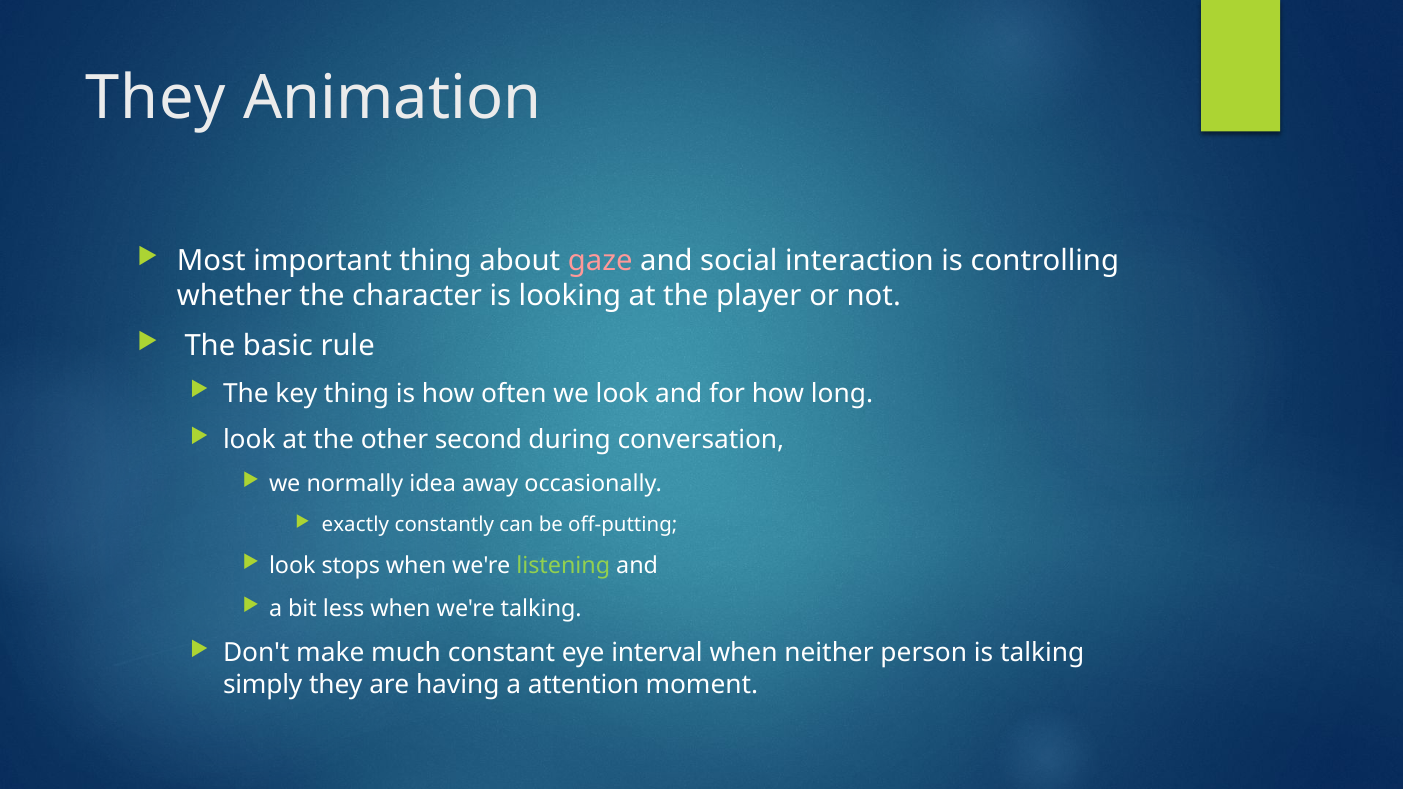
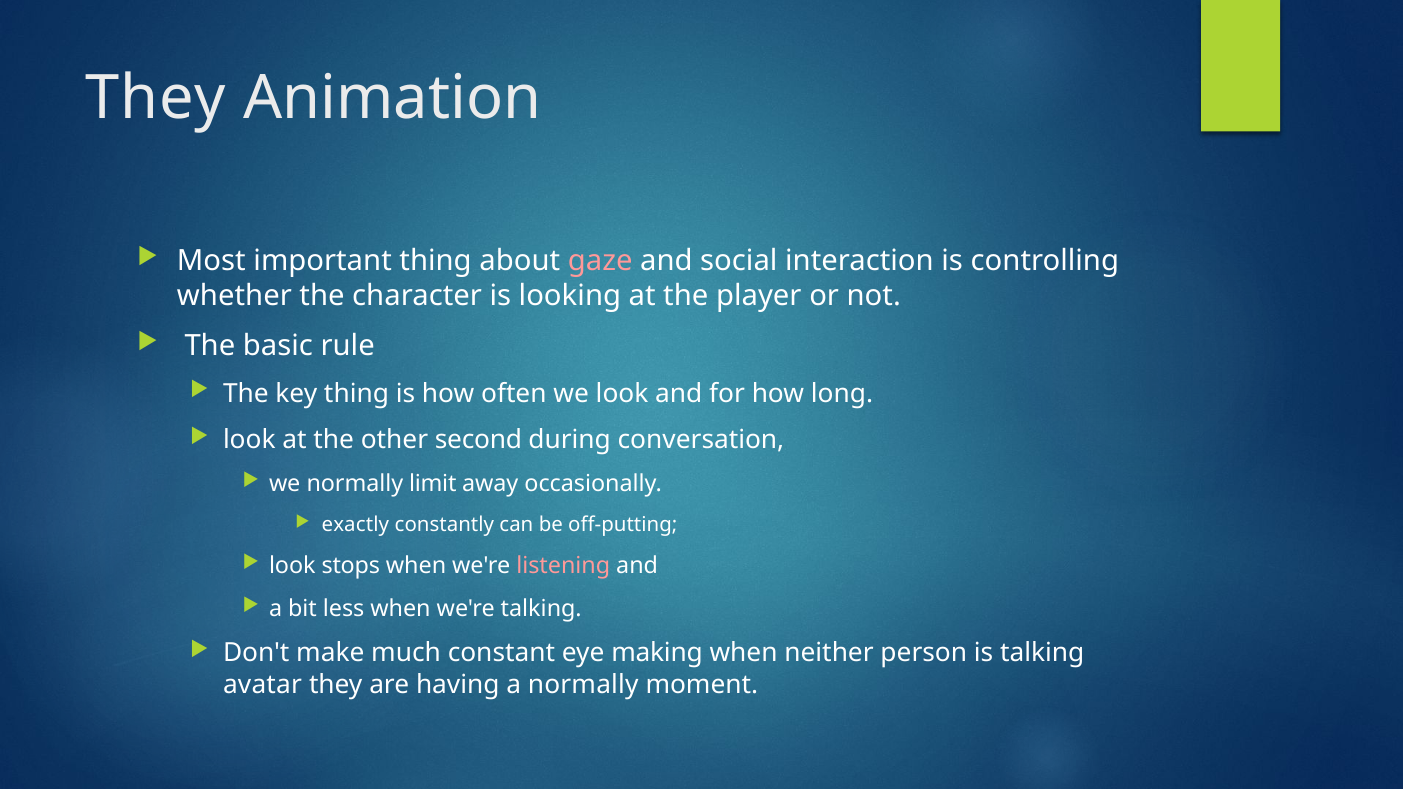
idea: idea -> limit (433, 484)
listening colour: light green -> pink (563, 566)
interval: interval -> making (657, 653)
simply: simply -> avatar (262, 685)
a attention: attention -> normally (583, 685)
